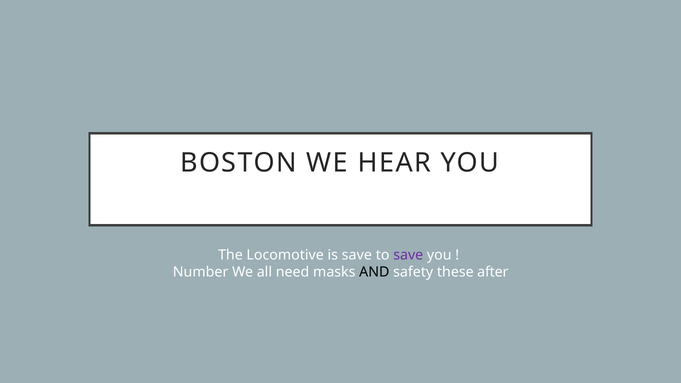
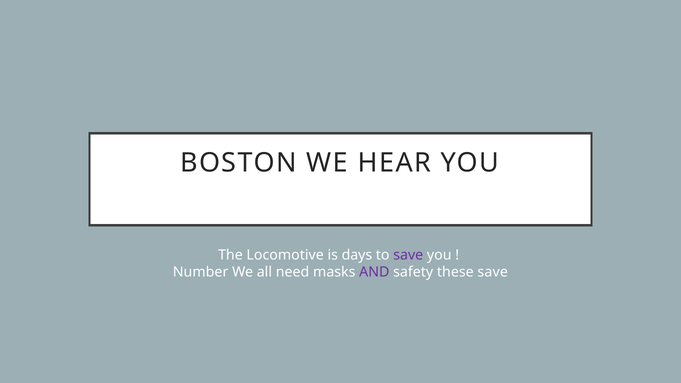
is save: save -> days (357, 255)
AND colour: black -> purple (374, 272)
these after: after -> save (493, 272)
